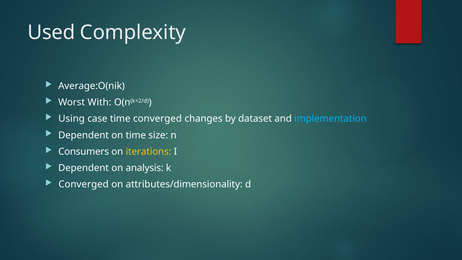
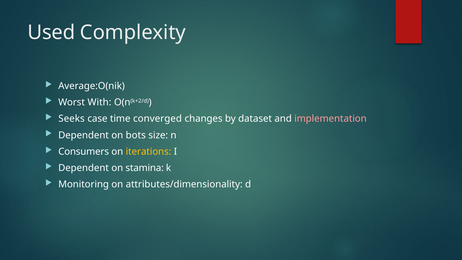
Using: Using -> Seeks (72, 119)
implementation colour: light blue -> pink (330, 119)
on time: time -> bots (136, 135)
analysis: analysis -> stamina (145, 168)
Converged: Converged -> Monitoring (84, 184)
